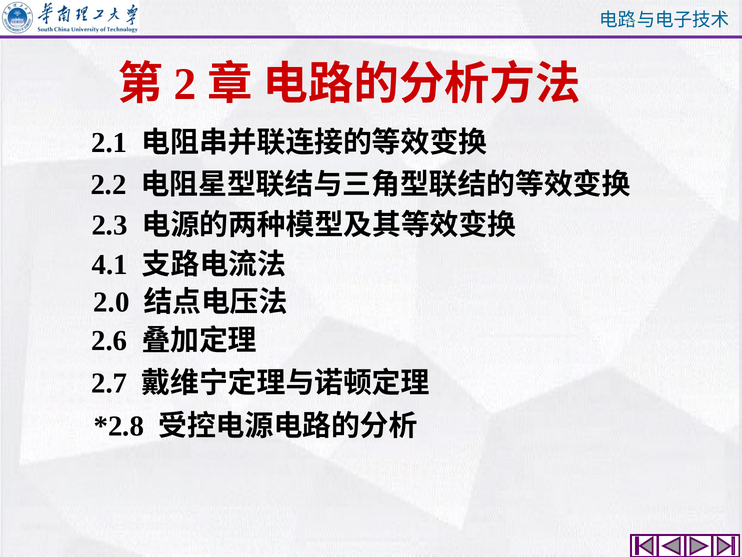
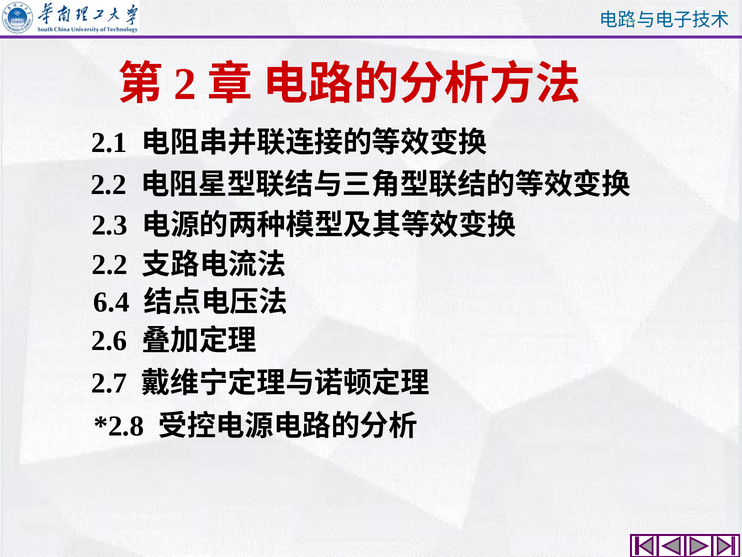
4.1: 4.1 -> 2.2 (110, 265)
2.0: 2.0 -> 6.4 (111, 302)
